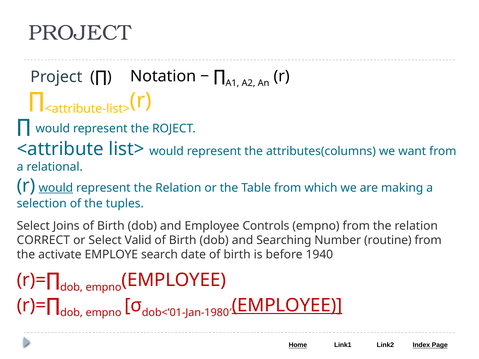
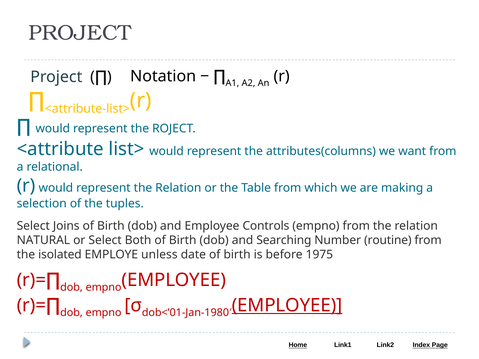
would underline: present -> none (56, 188)
CORRECT: CORRECT -> NATURAL (43, 240)
Valid: Valid -> Both (138, 240)
activate: activate -> isolated (60, 255)
search: search -> unless (159, 255)
1940: 1940 -> 1975 (319, 255)
